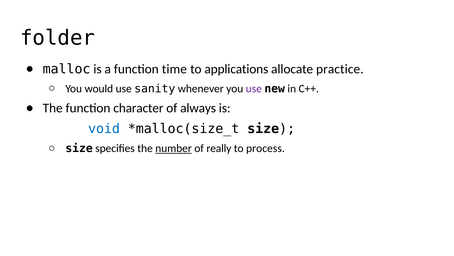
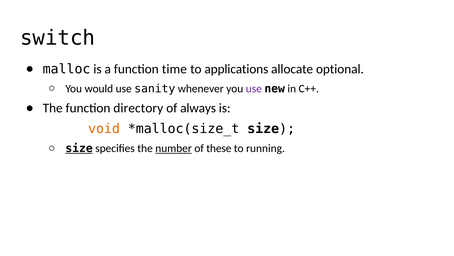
folder: folder -> switch (58, 38)
practice: practice -> optional (340, 69)
character: character -> directory (138, 108)
void colour: blue -> orange (104, 129)
size underline: none -> present (79, 148)
really: really -> these (219, 148)
process: process -> running (265, 148)
